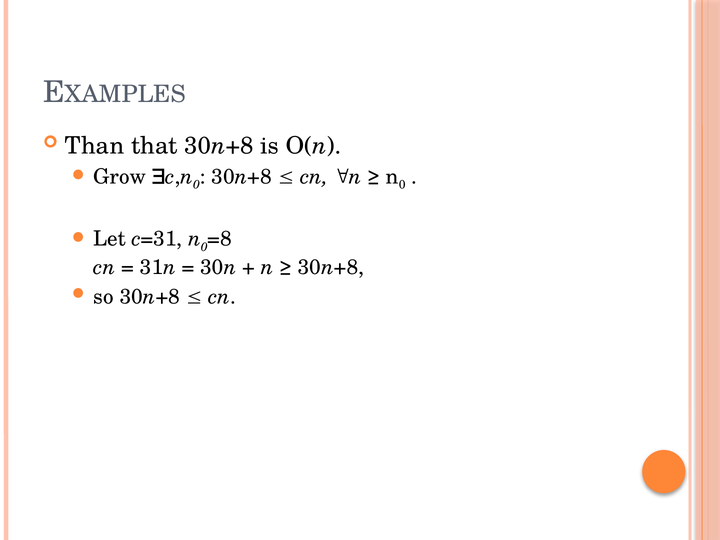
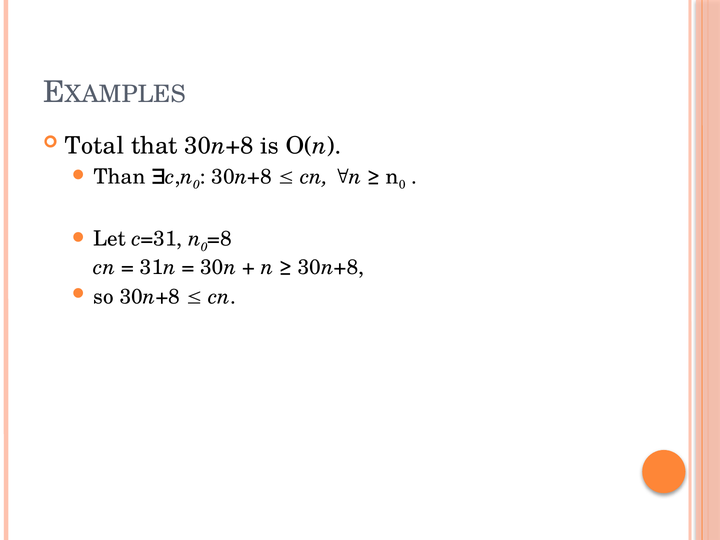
Than: Than -> Total (95, 146)
Grow: Grow -> Than (120, 177)
